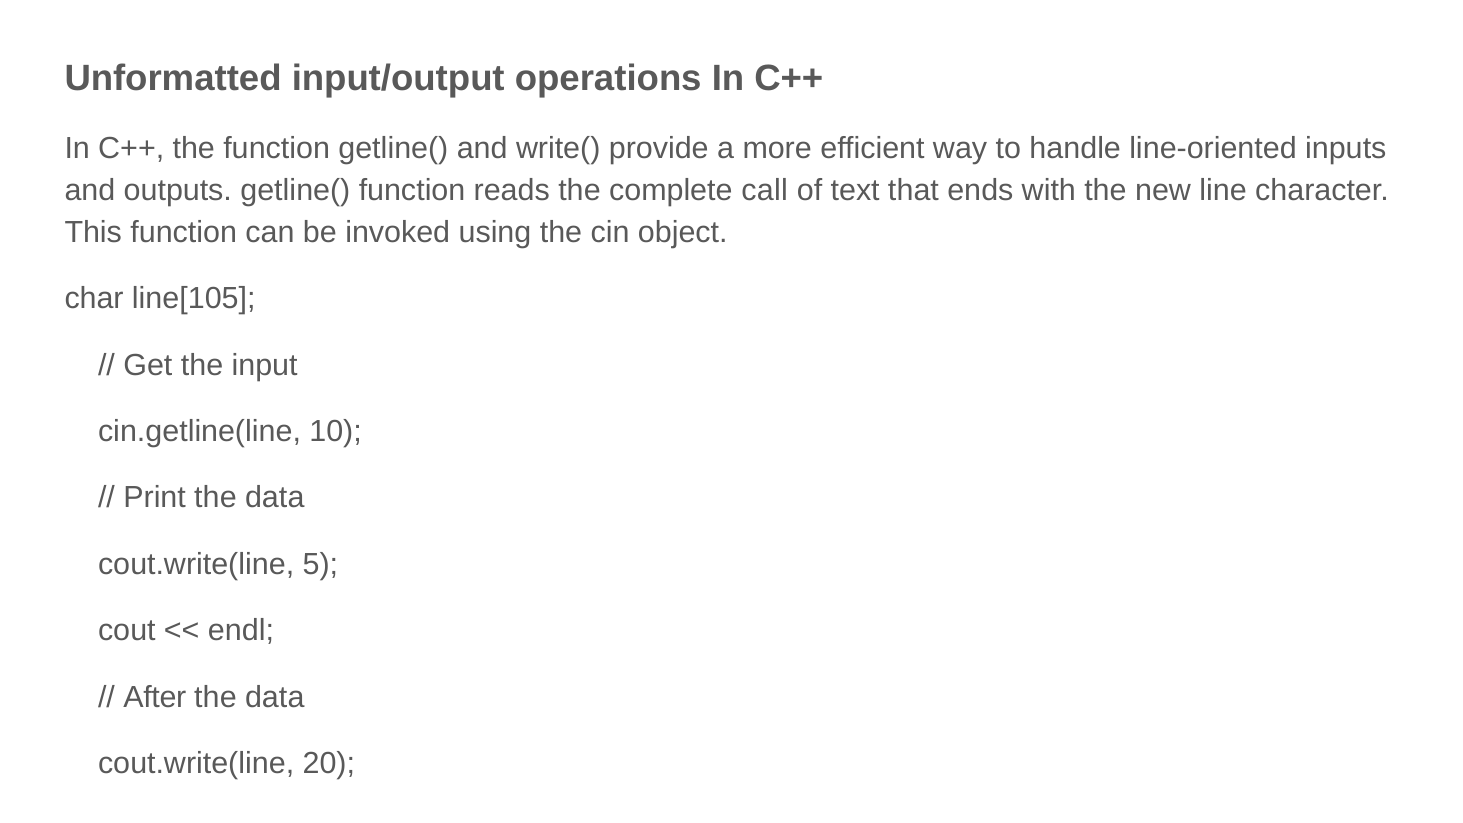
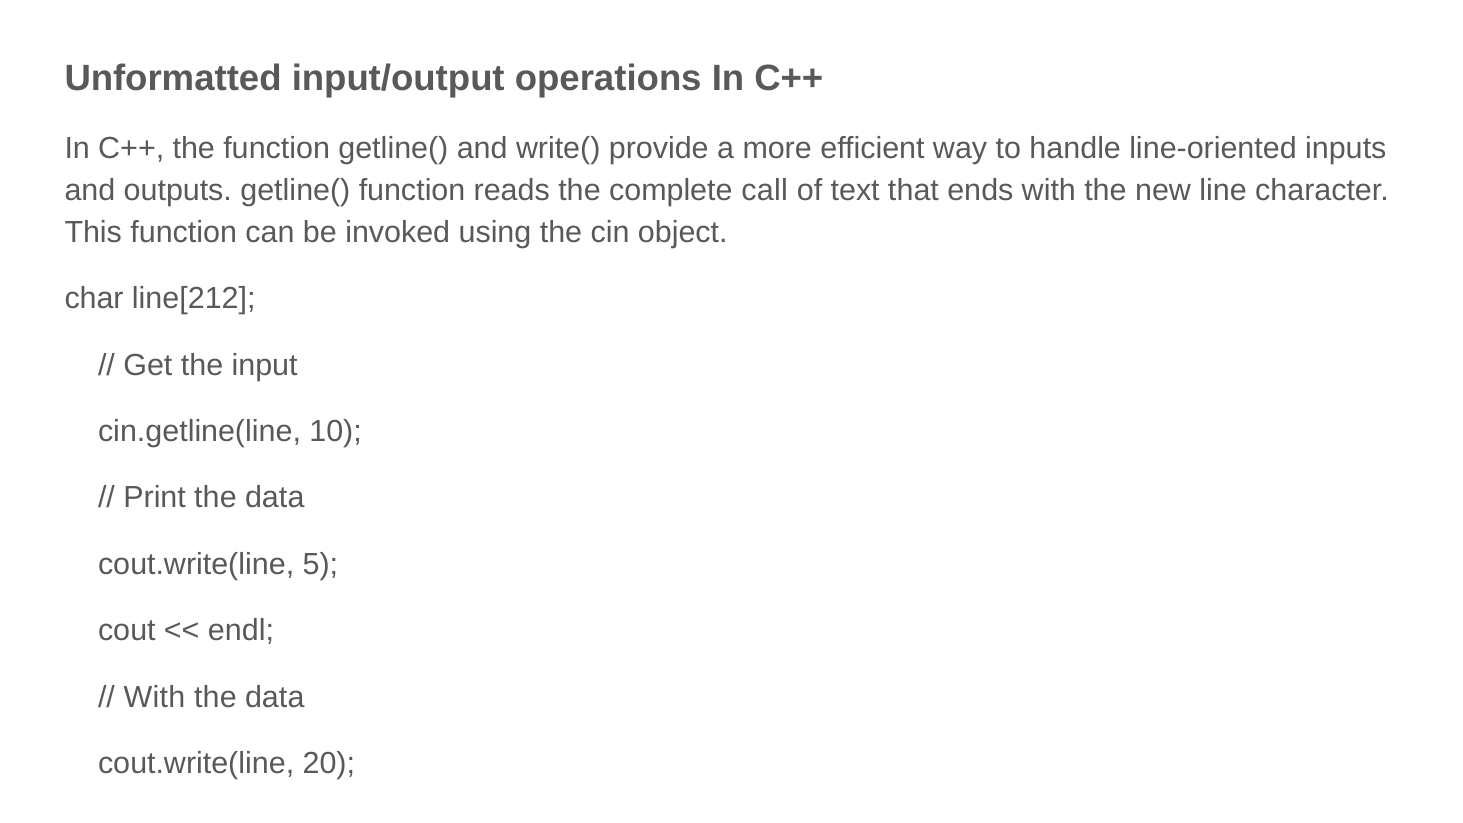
line[105: line[105 -> line[212 (194, 299)
After: After -> With (155, 697)
